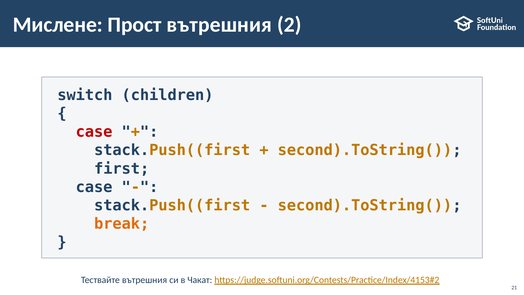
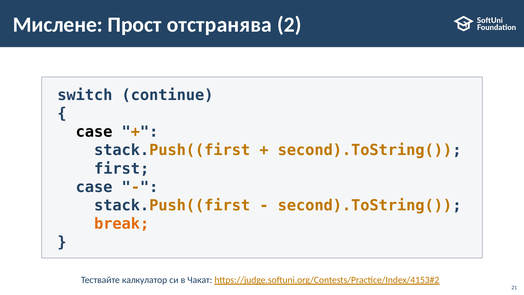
Прост вътрешния: вътрешния -> отстранява (219, 25)
children: children -> continue (168, 95)
case colour: red -> black (94, 132)
Тествайте вътрешния: вътрешния -> калкулатор (145, 280)
